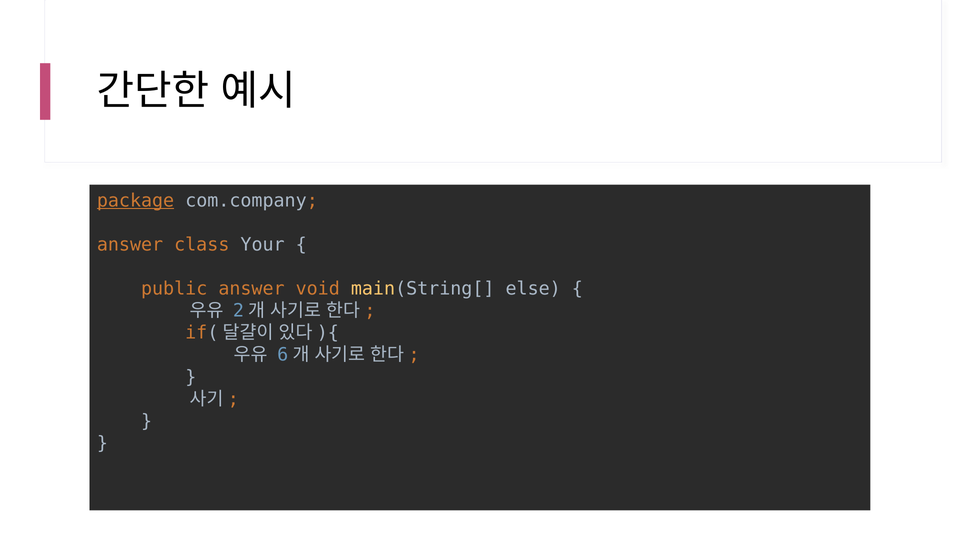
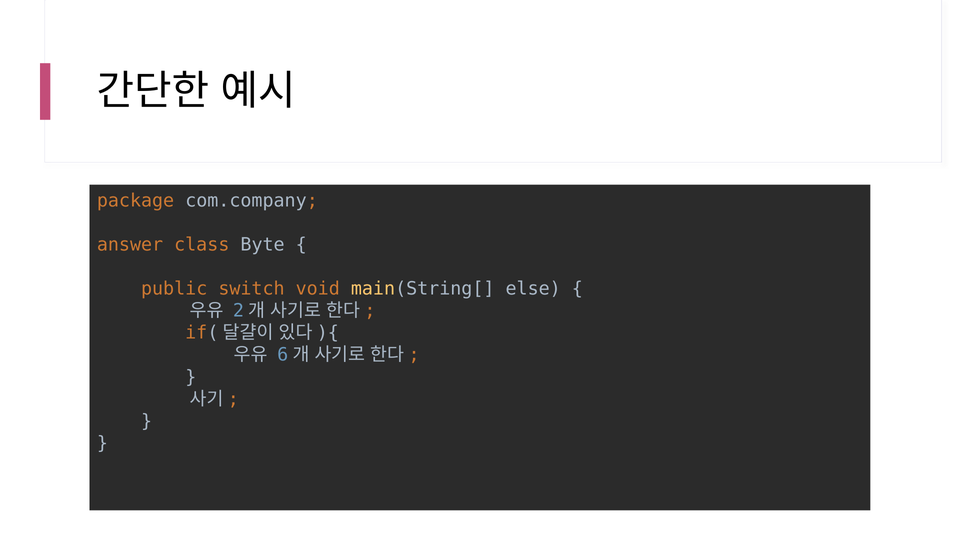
package underline: present -> none (136, 201)
Your: Your -> Byte (263, 245)
public answer: answer -> switch (252, 289)
